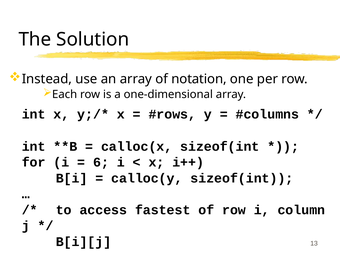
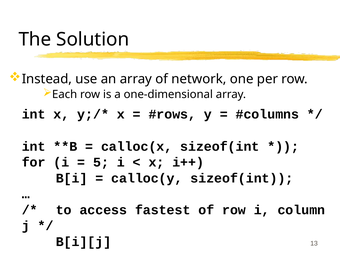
notation: notation -> network (199, 79)
6: 6 -> 5 (101, 162)
